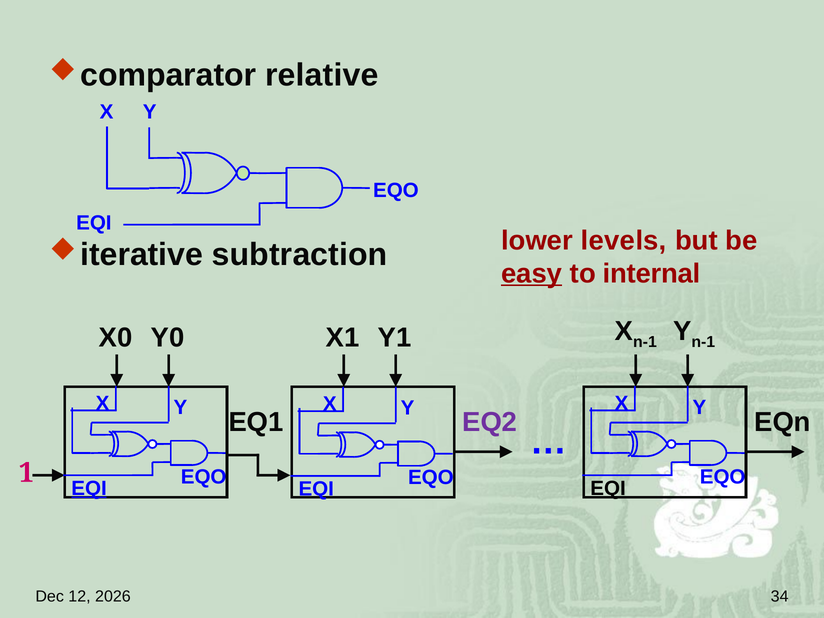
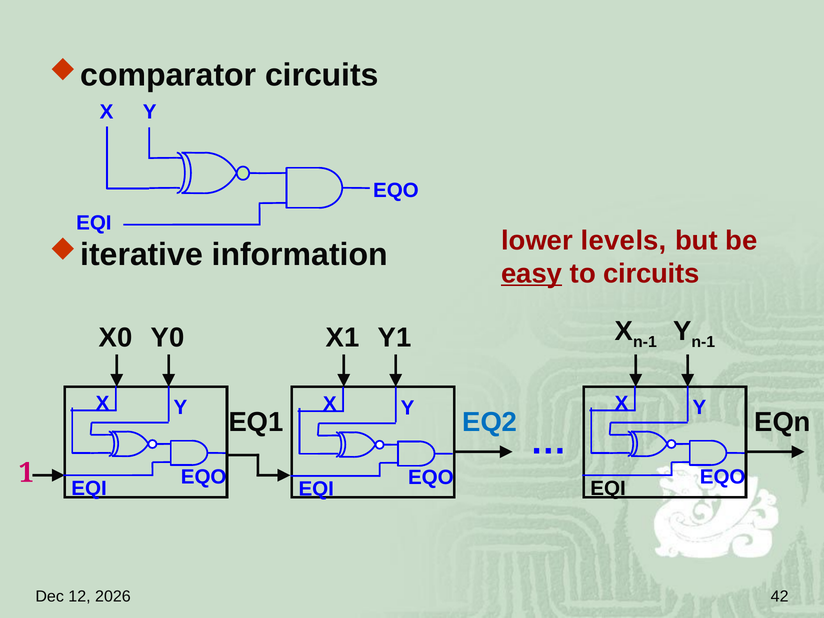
relative: relative -> circuits (322, 75)
subtraction: subtraction -> information (300, 255)
to internal: internal -> circuits (651, 274)
EQ2 colour: purple -> blue (490, 422)
EQI underline: present -> none (89, 488)
34: 34 -> 42 (780, 596)
